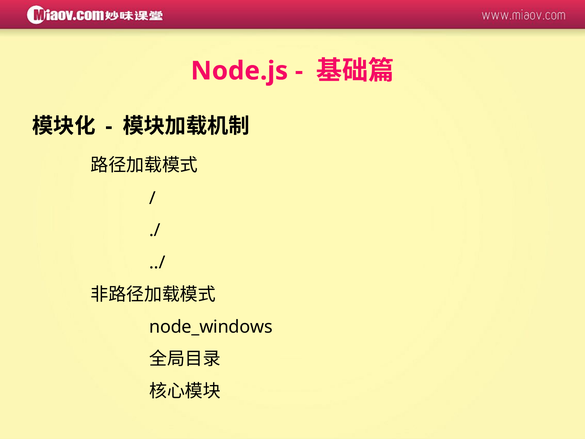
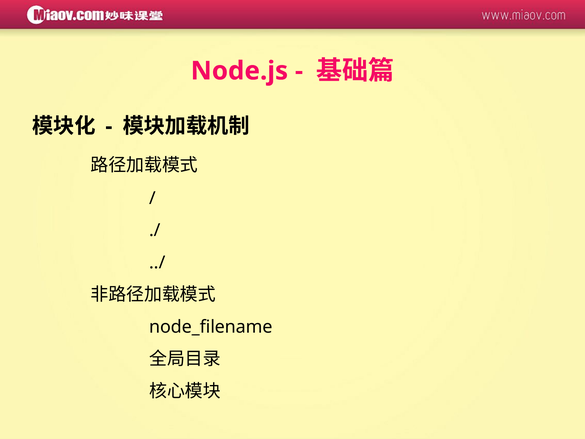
node_windows: node_windows -> node_filename (211, 327)
